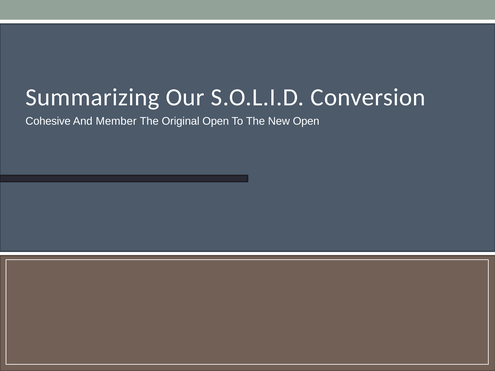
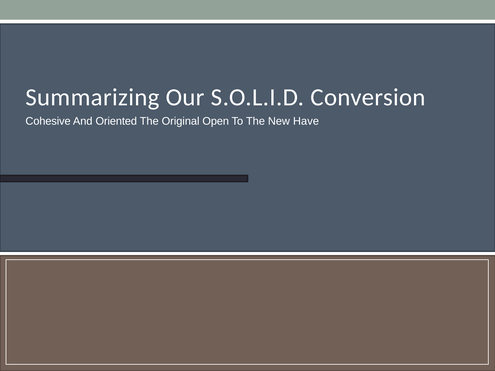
Member: Member -> Oriented (116, 121)
New Open: Open -> Have (306, 121)
